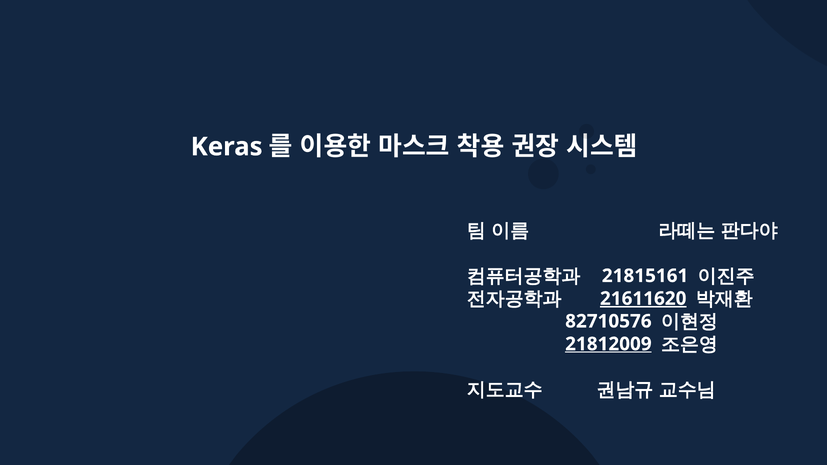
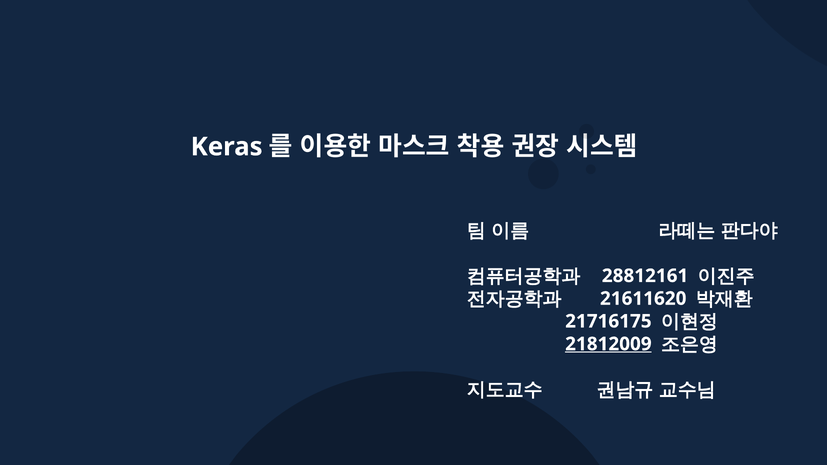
21815161: 21815161 -> 28812161 (645, 276)
21611620 underline: present -> none (643, 299)
82710576: 82710576 -> 21716175 (608, 321)
